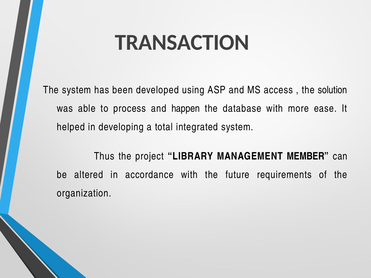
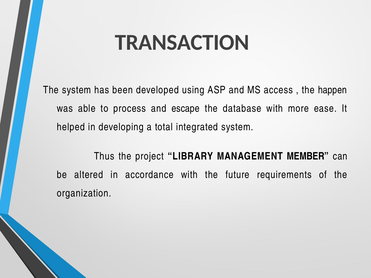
solution: solution -> happen (332, 90)
happen: happen -> escape (186, 108)
